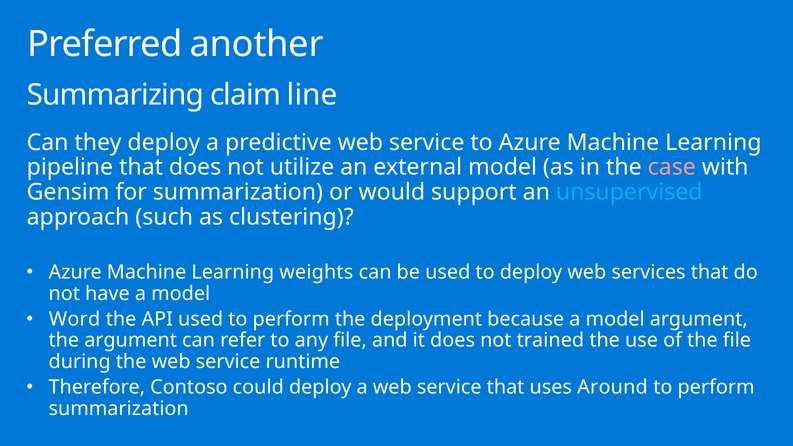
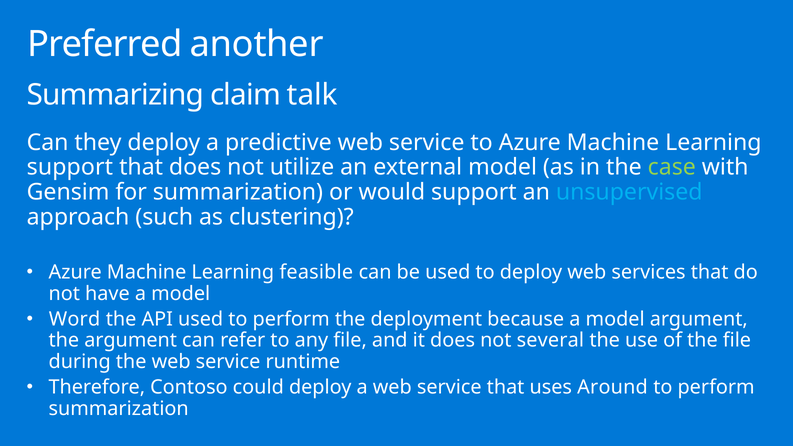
line: line -> talk (312, 95)
pipeline: pipeline -> support (70, 167)
case colour: pink -> light green (672, 167)
weights: weights -> feasible (316, 272)
trained: trained -> several (550, 340)
